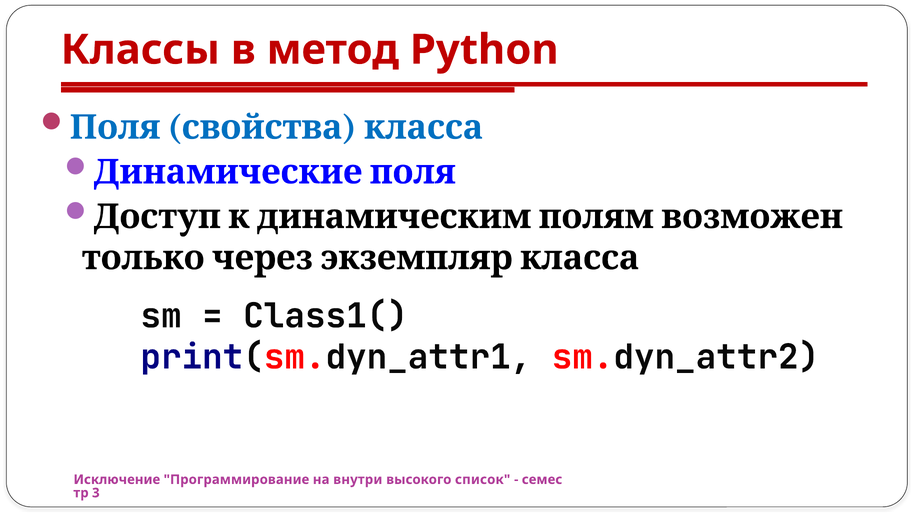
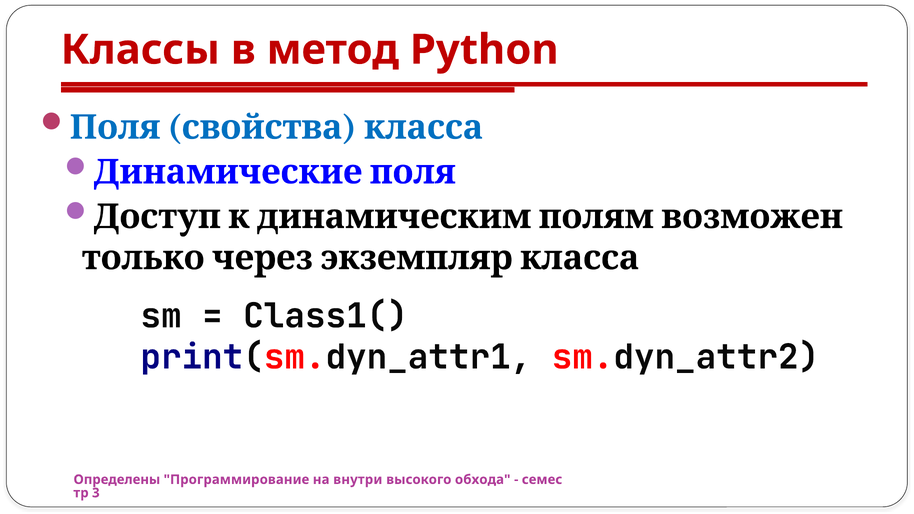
Исключение: Исключение -> Определены (117, 480)
список: список -> обхода (483, 480)
